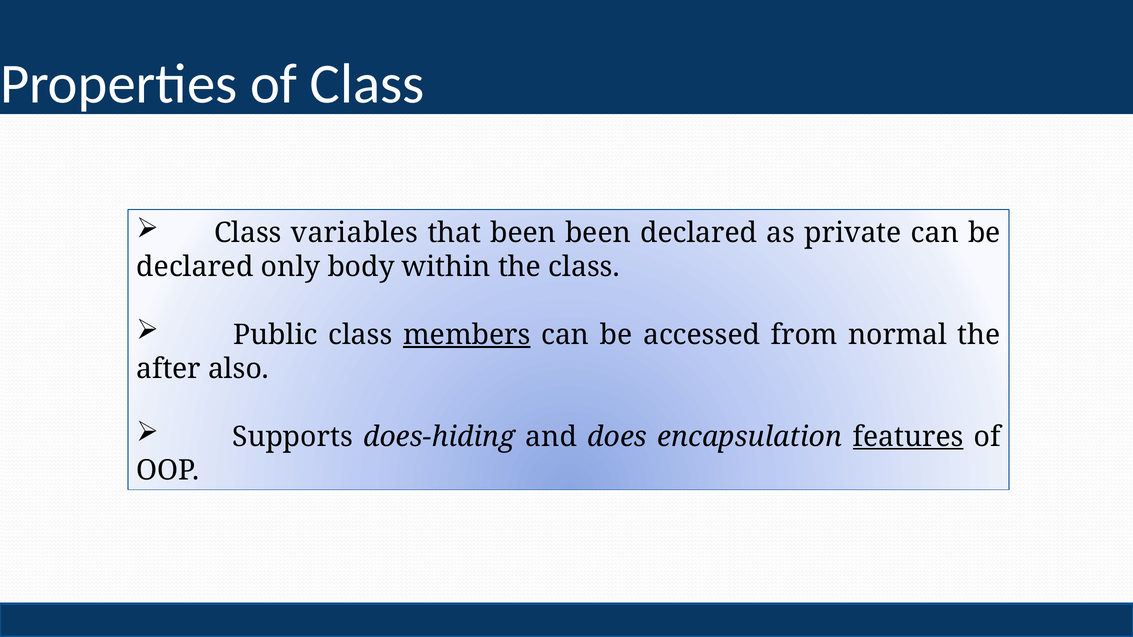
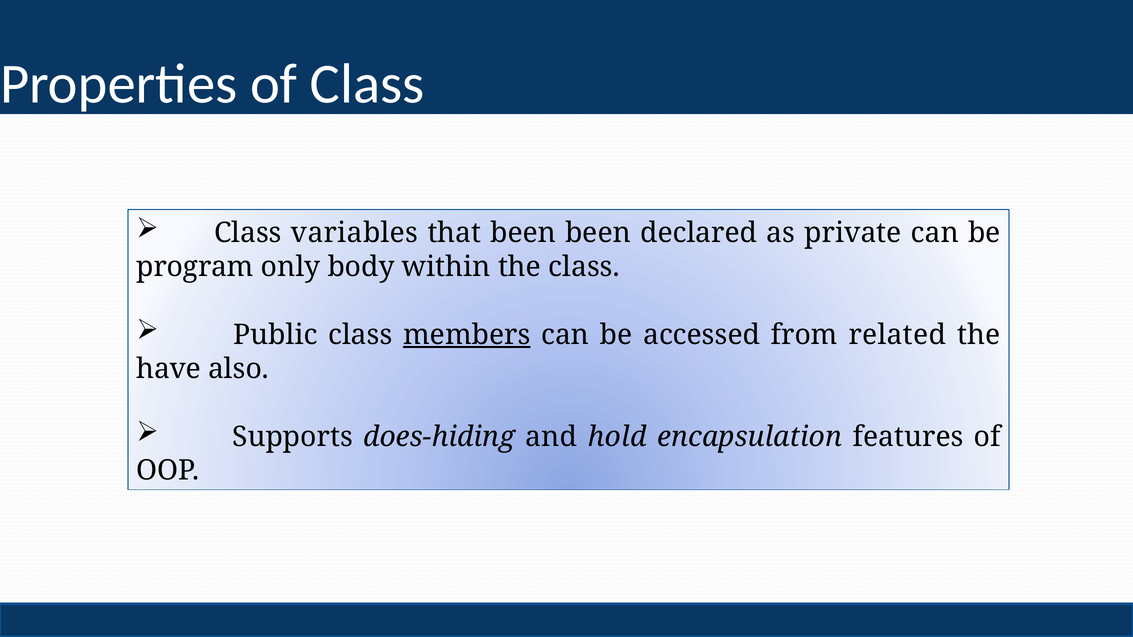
declared: declared -> program (195, 267)
normal: normal -> related (897, 335)
after: after -> have (169, 369)
does: does -> hold (617, 437)
features underline: present -> none (908, 437)
